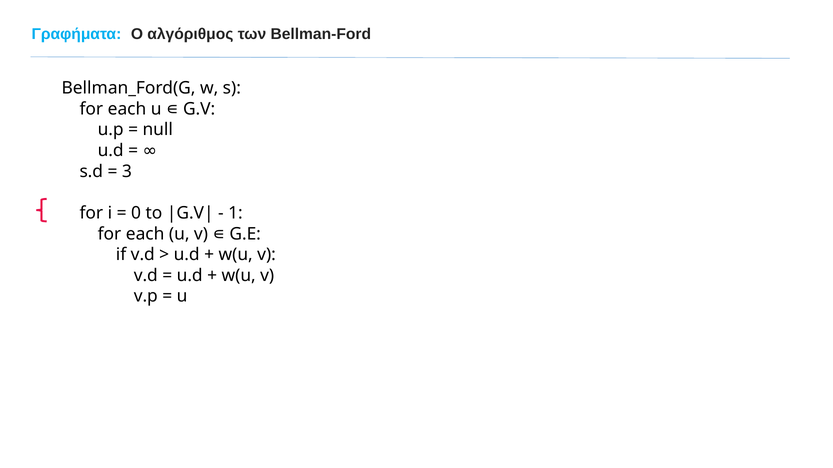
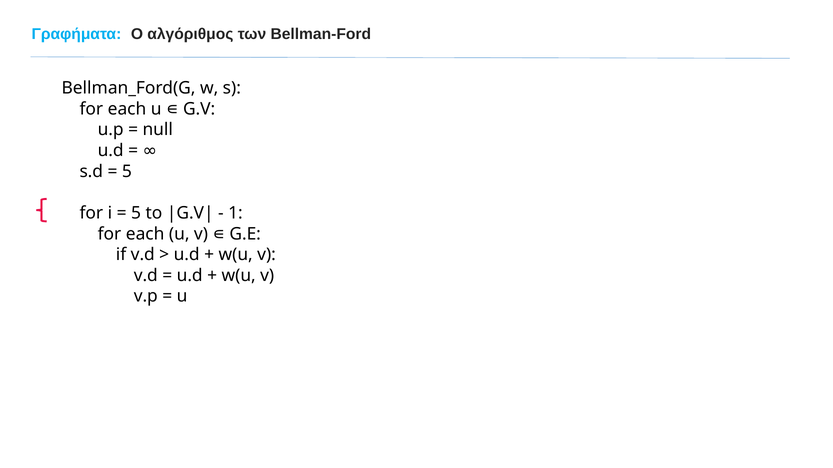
3: 3 -> 5 (127, 172)
0: 0 -> 5 (136, 213)
